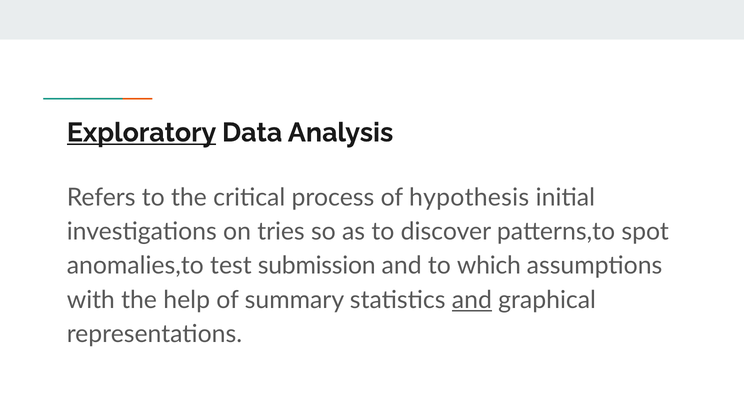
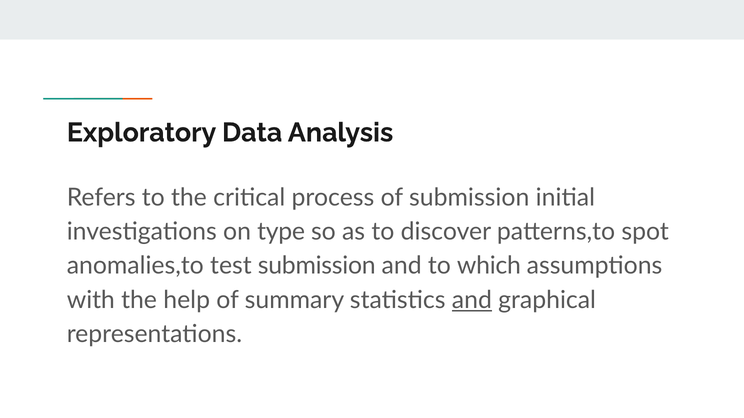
Exploratory underline: present -> none (142, 133)
of hypothesis: hypothesis -> submission (469, 198)
tries: tries -> type (281, 232)
